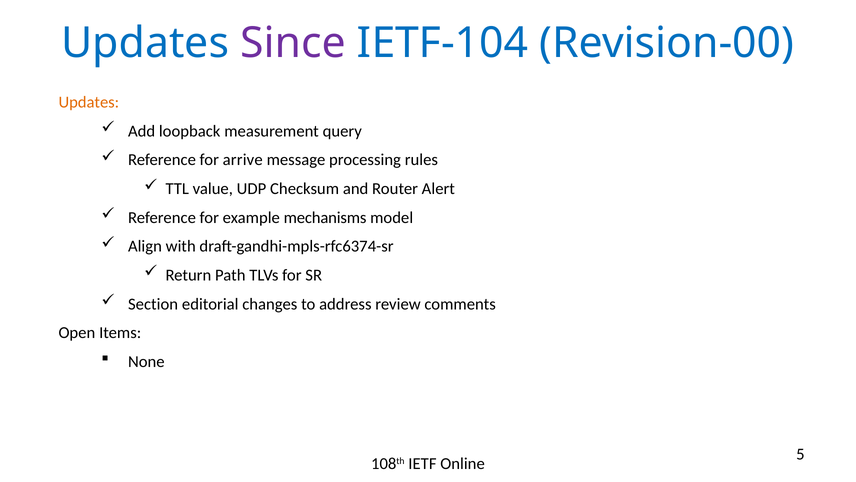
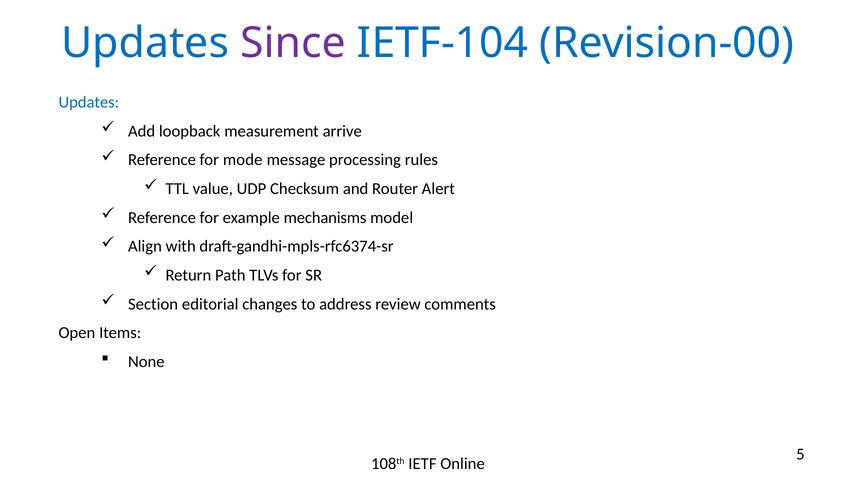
Updates colour: orange -> blue (89, 102)
query: query -> arrive (342, 131)
arrive: arrive -> mode (243, 160)
